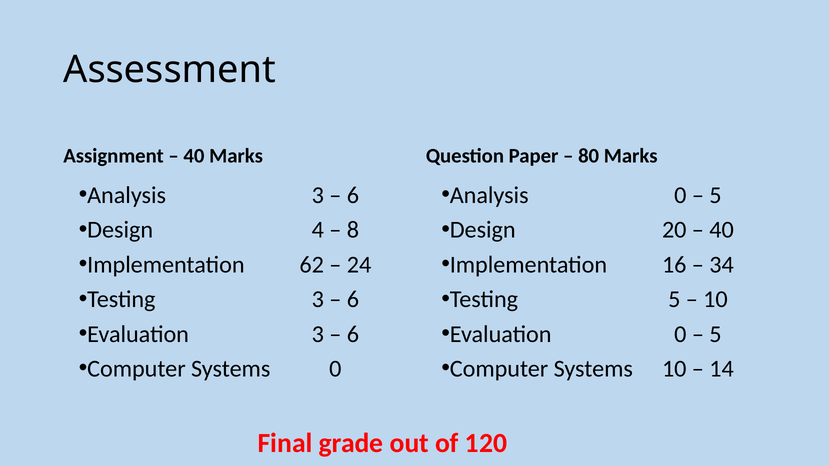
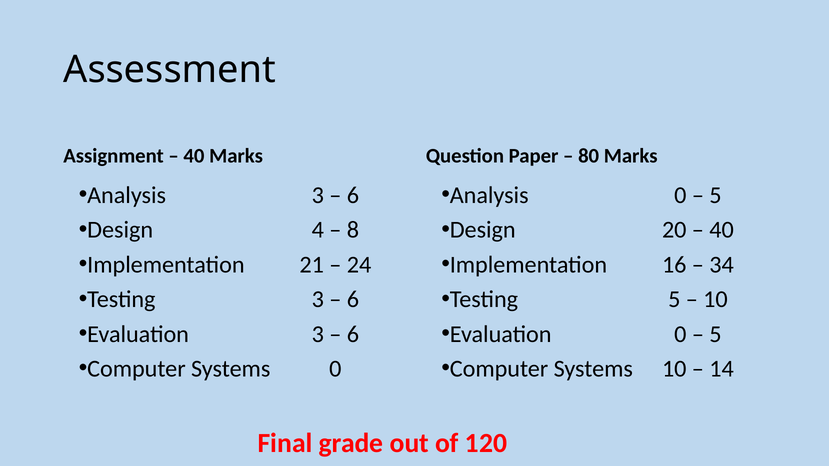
62: 62 -> 21 (312, 265)
